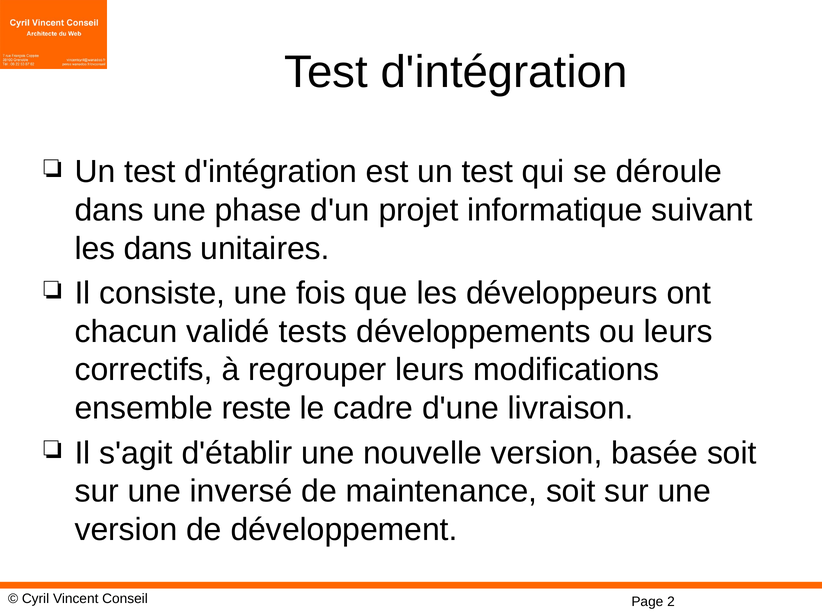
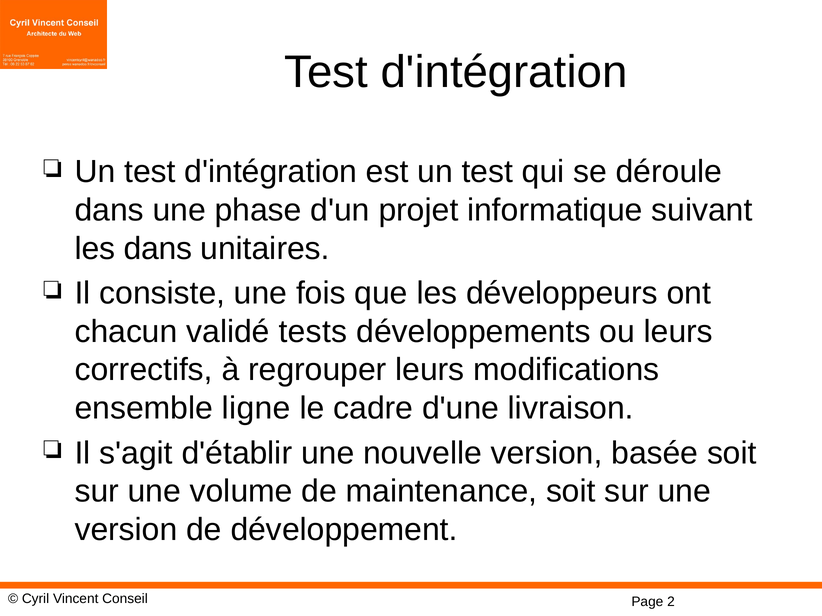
reste: reste -> ligne (256, 409)
inversé: inversé -> volume (241, 492)
